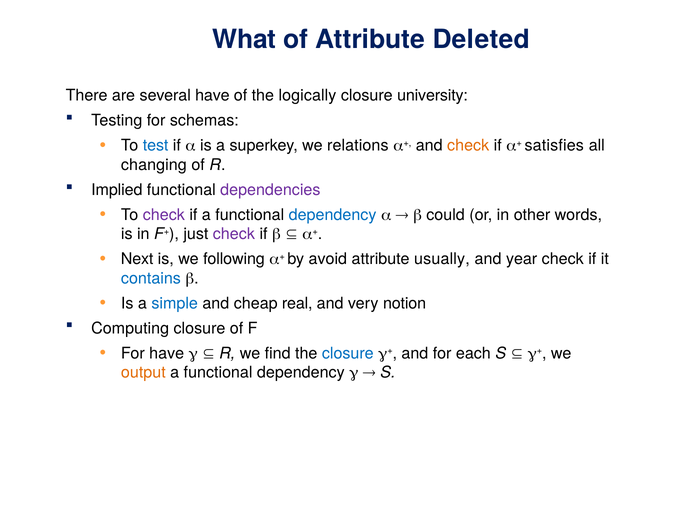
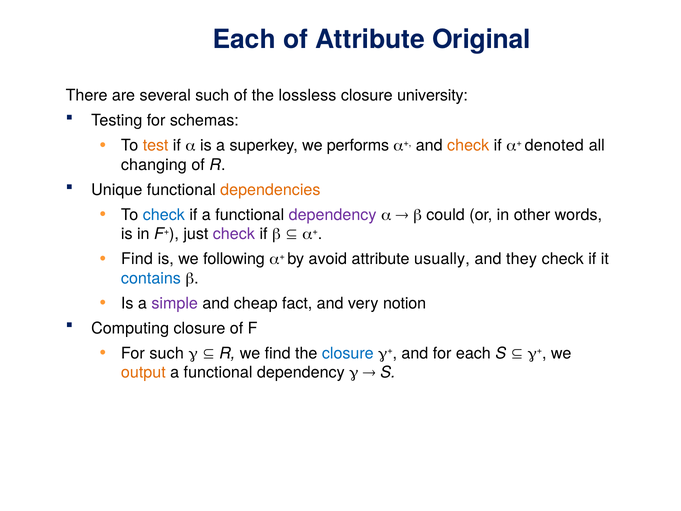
What: What -> Each (244, 39)
Deleted: Deleted -> Original (481, 39)
several have: have -> such (212, 96)
logically: logically -> lossless (307, 96)
test colour: blue -> orange (156, 146)
relations: relations -> performs (358, 146)
satisfies: satisfies -> denoted (554, 146)
Implied: Implied -> Unique (117, 190)
dependencies colour: purple -> orange (270, 190)
check colour: purple -> blue (164, 215)
dependency colour: blue -> purple (333, 215)
Next: Next -> Find (137, 259)
year: year -> they (522, 259)
simple colour: blue -> purple (175, 303)
real: real -> fact (297, 303)
For have: have -> such (167, 353)
